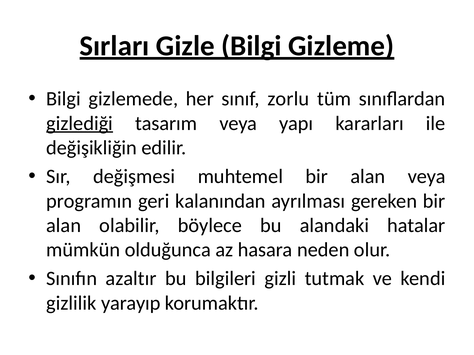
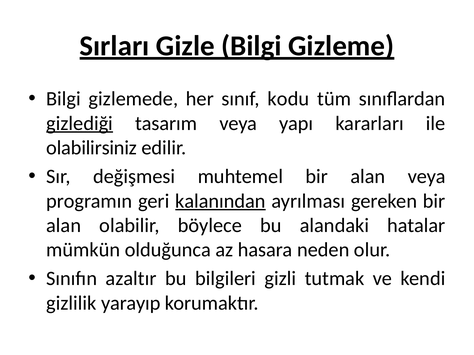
zorlu: zorlu -> kodu (288, 99)
değişikliğin: değişikliğin -> olabilirsiniz (92, 148)
kalanından underline: none -> present (220, 201)
